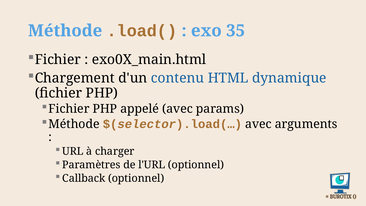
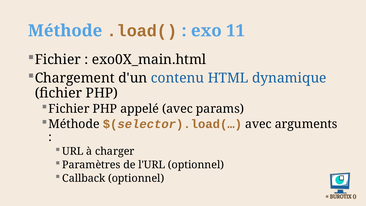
35: 35 -> 11 (236, 31)
